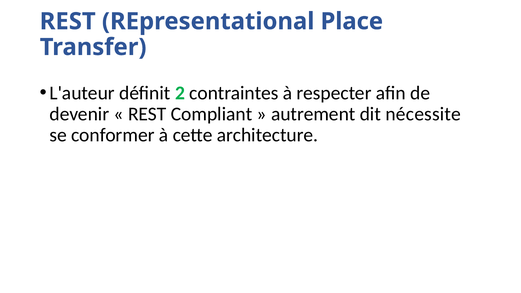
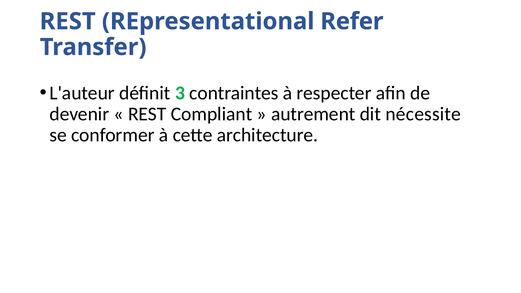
Place: Place -> Refer (352, 21)
2: 2 -> 3 (180, 93)
